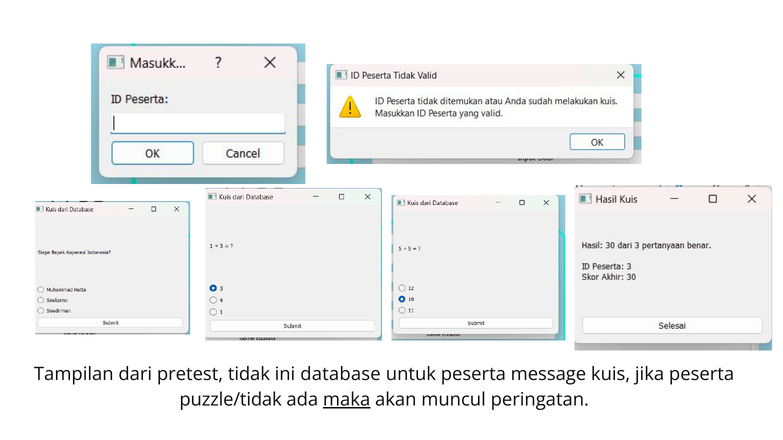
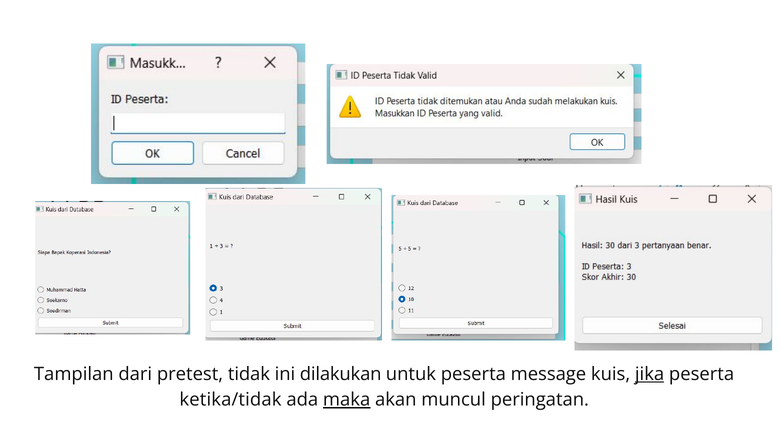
database: database -> dilakukan (341, 374)
jika underline: none -> present (650, 374)
puzzle/tidak: puzzle/tidak -> ketika/tidak (230, 400)
